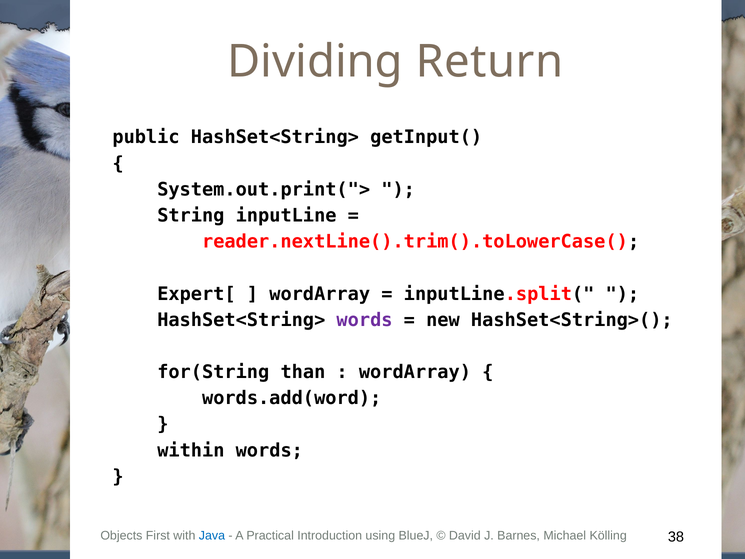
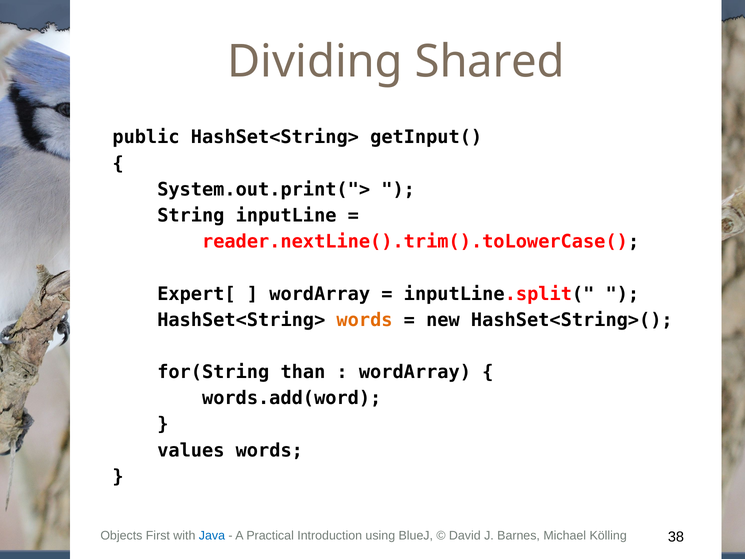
Return: Return -> Shared (490, 62)
words colour: purple -> orange (365, 320)
within: within -> values (191, 450)
